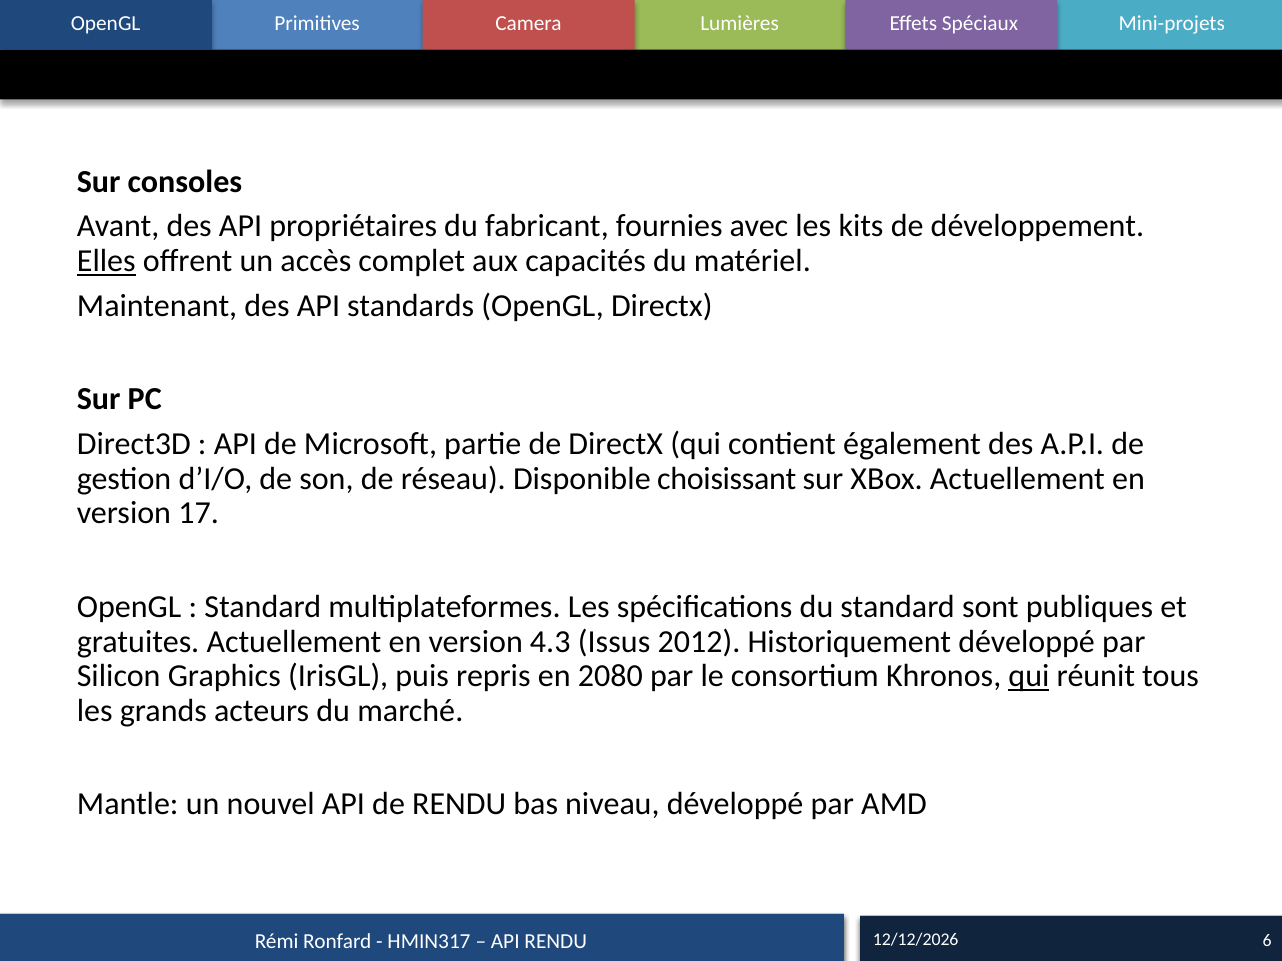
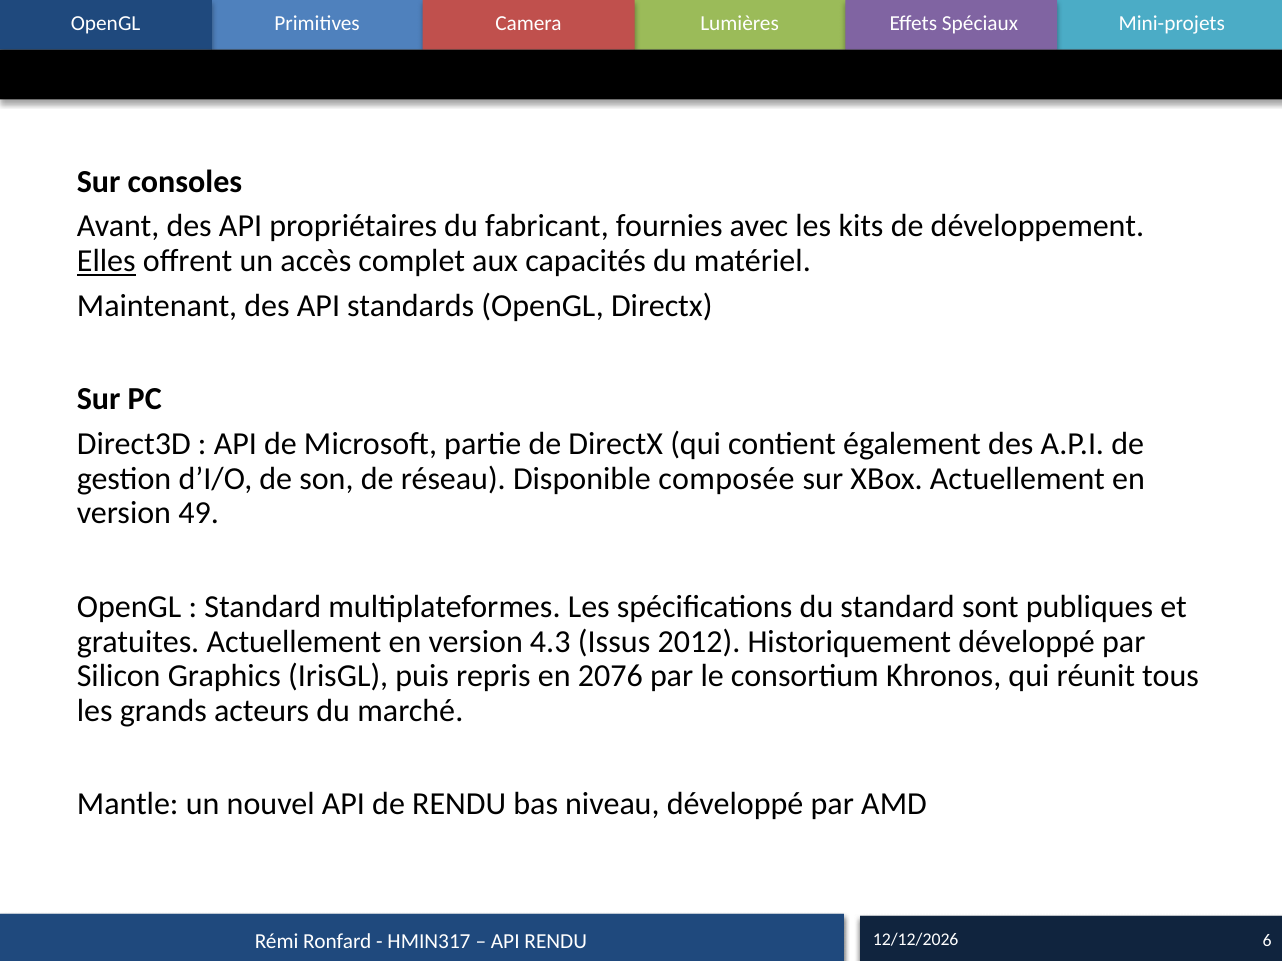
choisissant: choisissant -> composée (726, 479)
17: 17 -> 49 (199, 514)
2080: 2080 -> 2076 (610, 677)
qui underline: present -> none (1029, 677)
